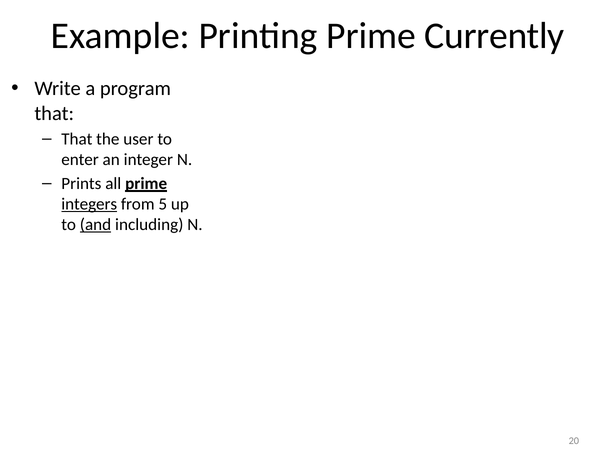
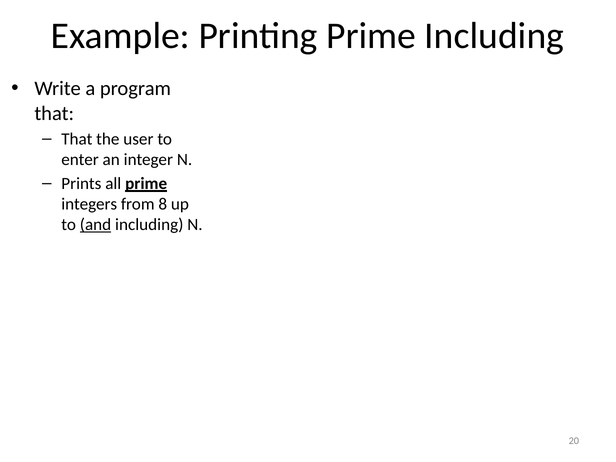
Prime Currently: Currently -> Including (494, 36)
integers underline: present -> none (89, 204)
5: 5 -> 8 (163, 204)
